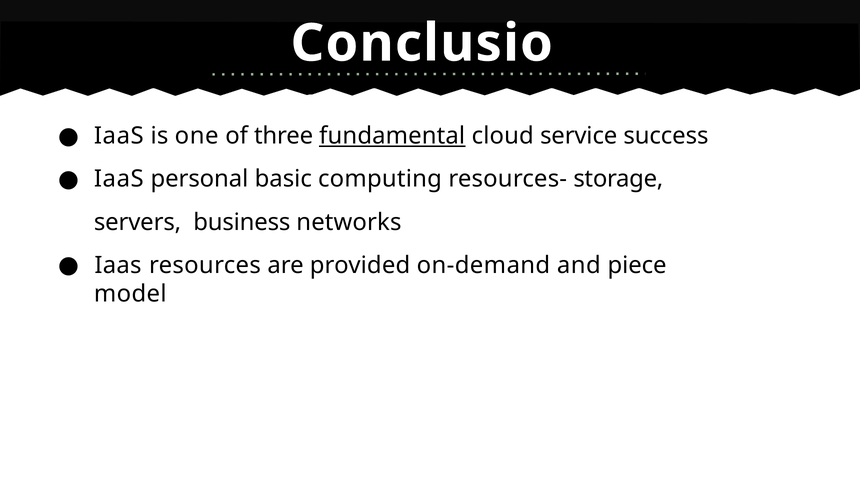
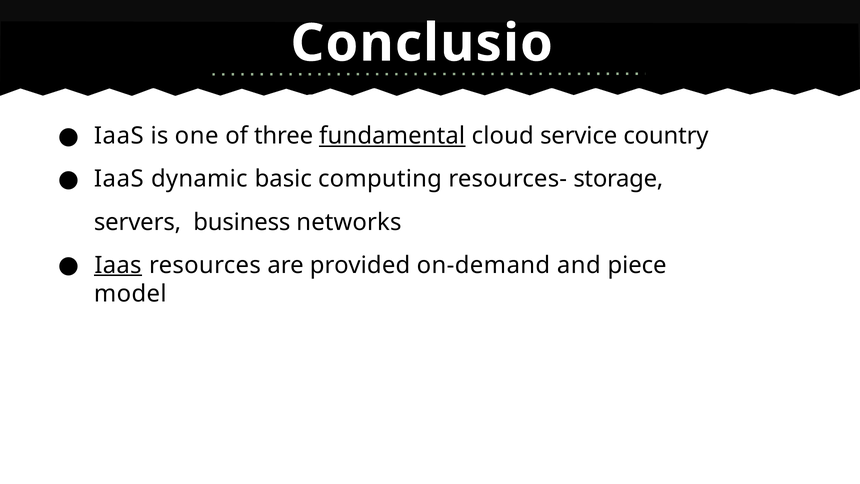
success: success -> country (666, 136)
personal: personal -> dynamic (199, 179)
Iaas underline: none -> present (118, 265)
